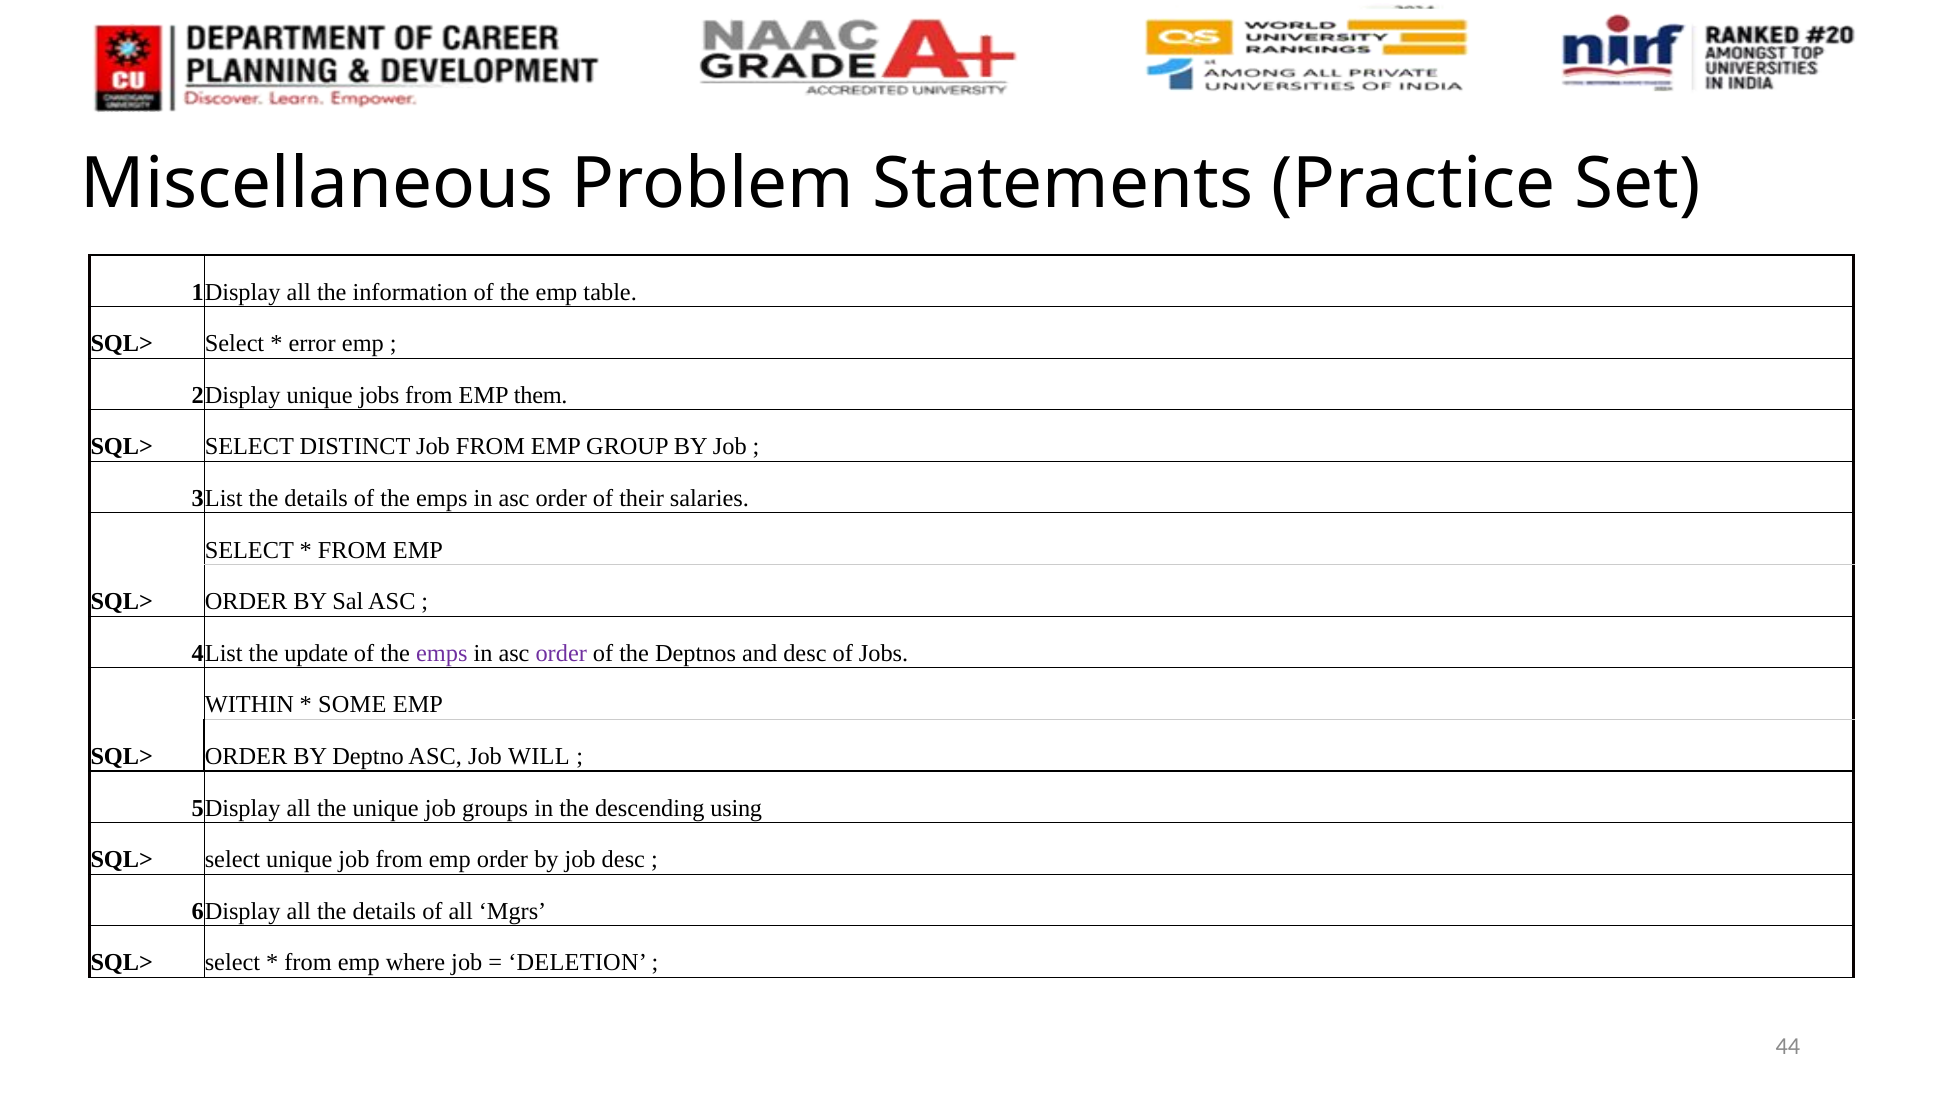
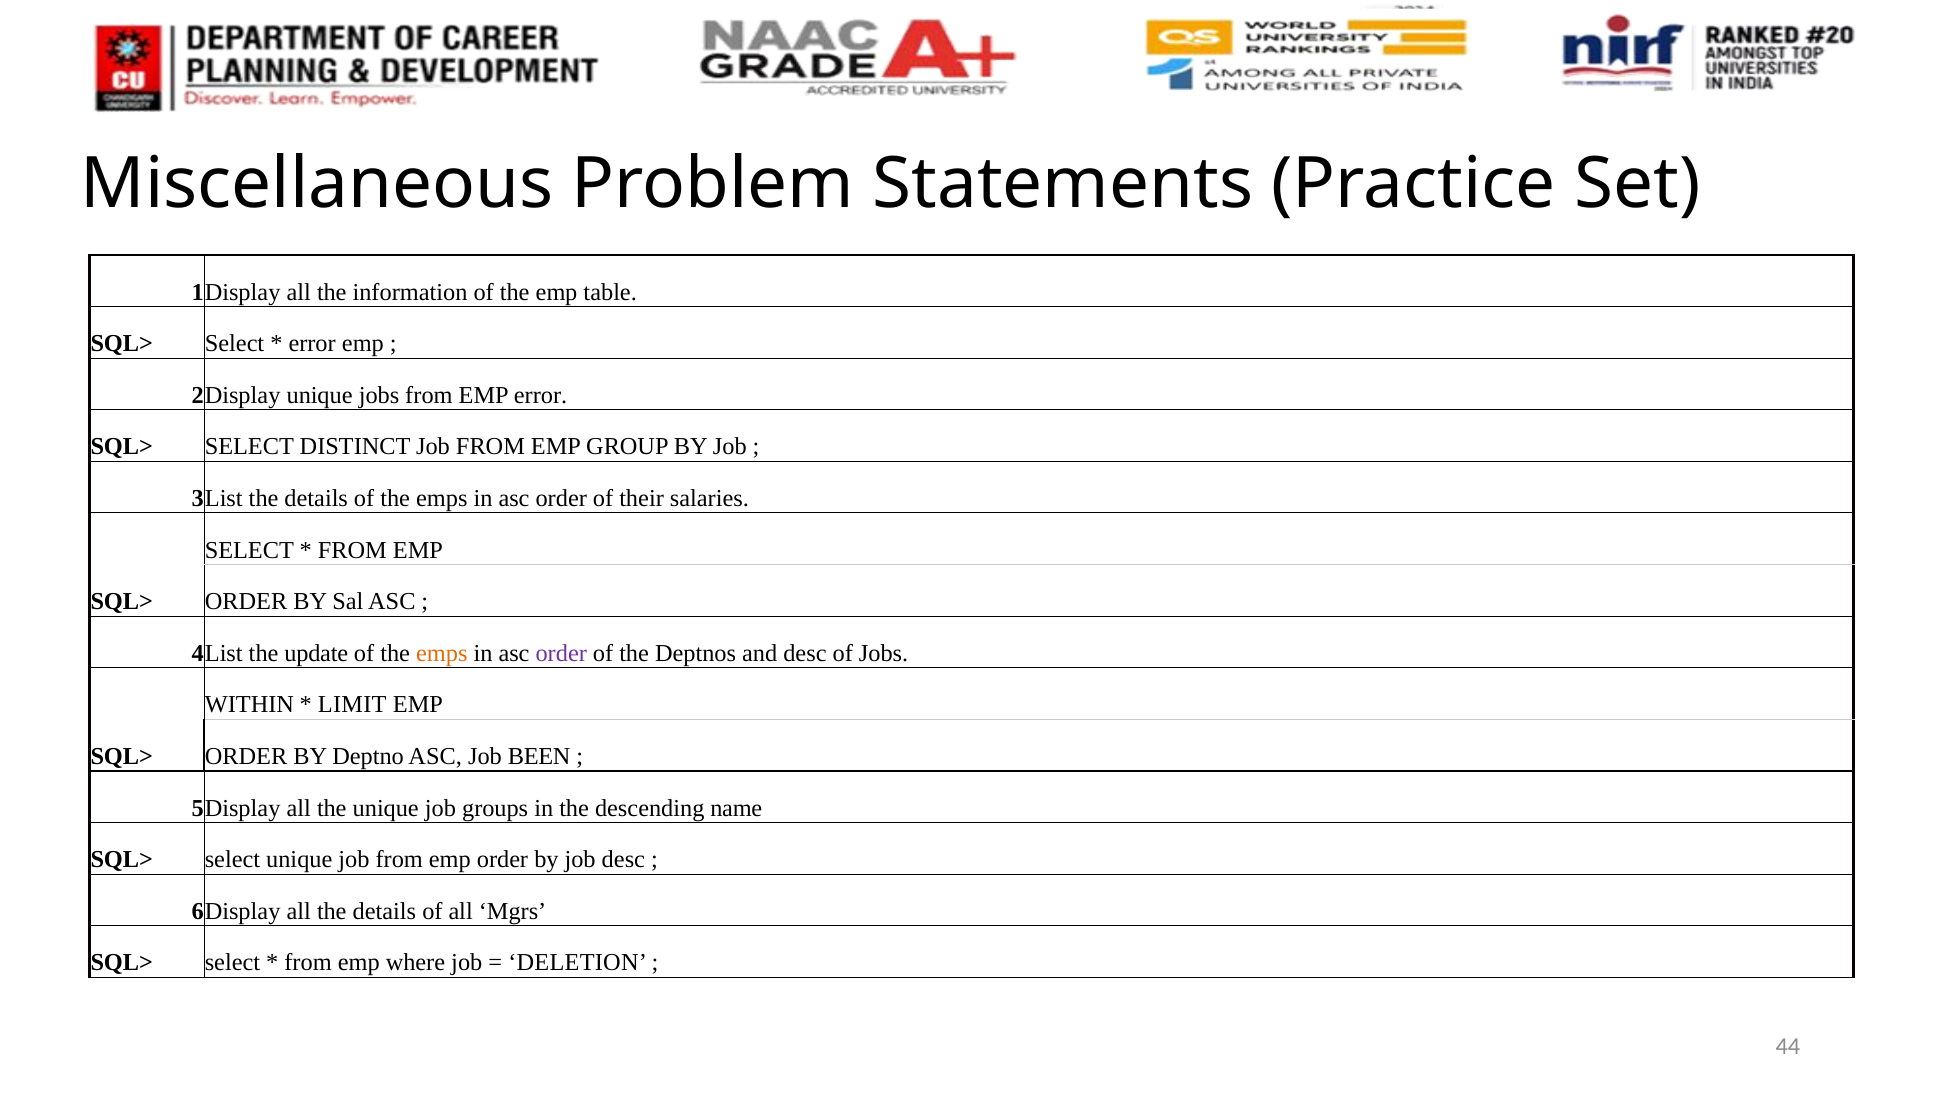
EMP them: them -> error (541, 395)
emps colour: purple -> orange (442, 653)
SOME: SOME -> LIMIT (352, 705)
WILL: WILL -> BEEN (539, 757)
using: using -> name (736, 808)
